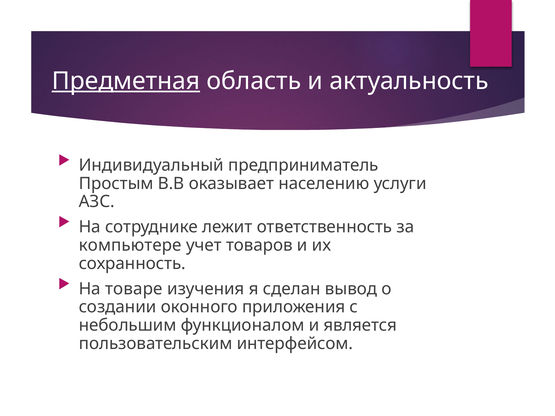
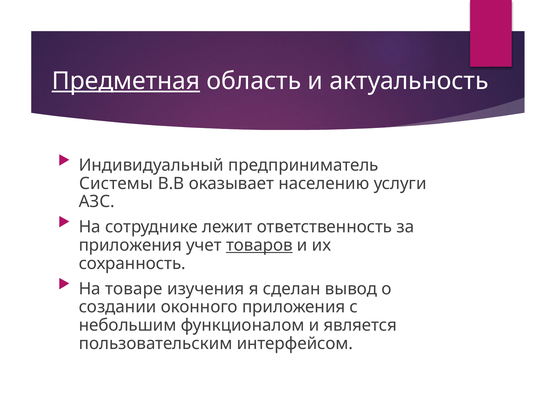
Простым: Простым -> Системы (116, 184)
компьютере: компьютере -> приложения (130, 245)
товаров underline: none -> present (259, 245)
